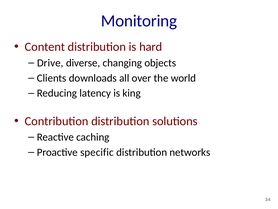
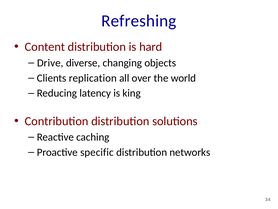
Monitoring: Monitoring -> Refreshing (139, 21)
downloads: downloads -> replication (93, 78)
